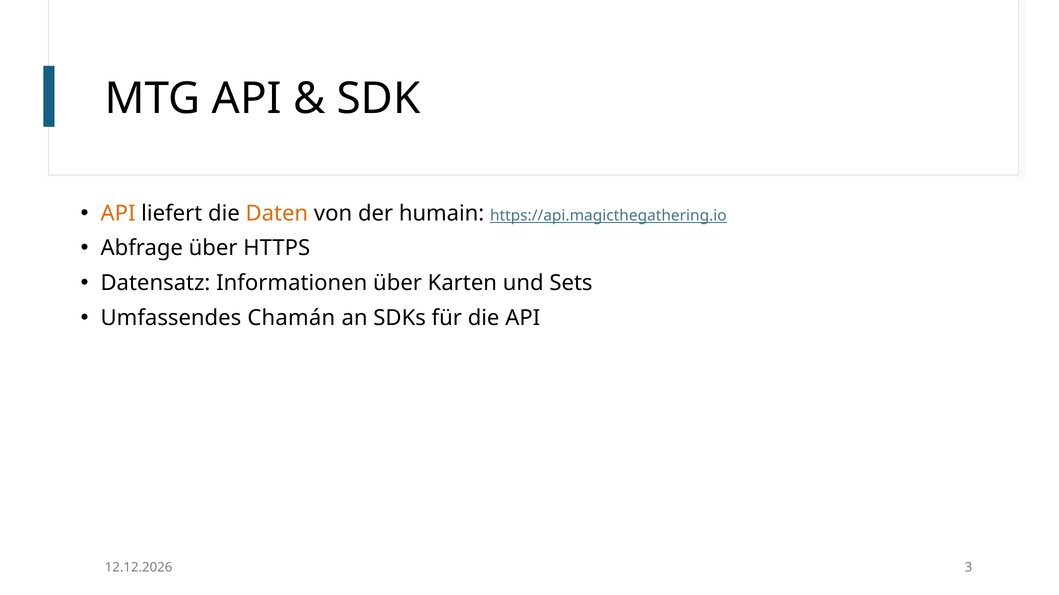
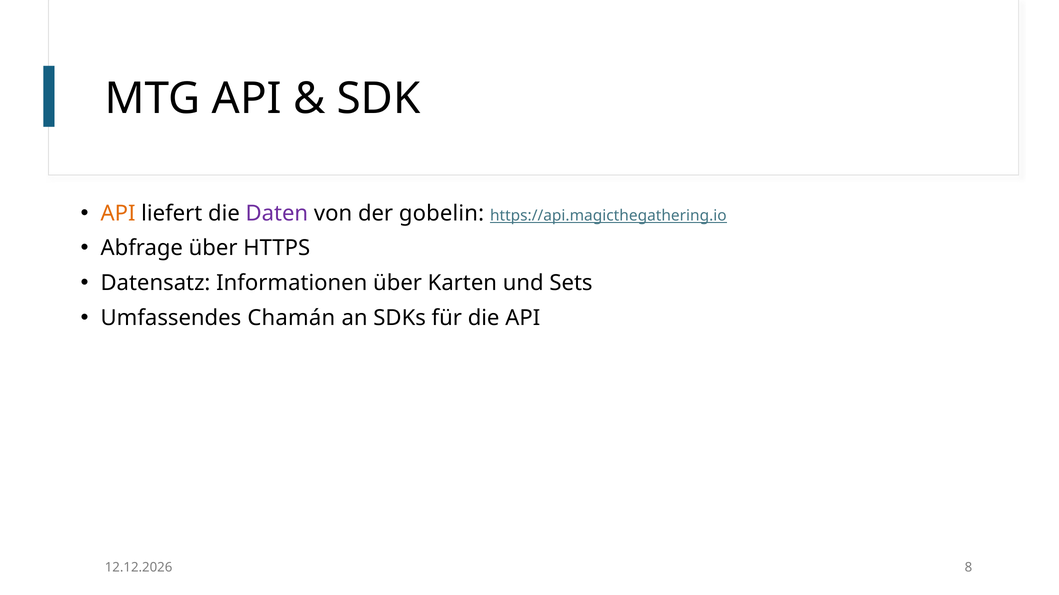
Daten colour: orange -> purple (277, 214)
humain: humain -> gobelin (441, 214)
3: 3 -> 8 (968, 568)
